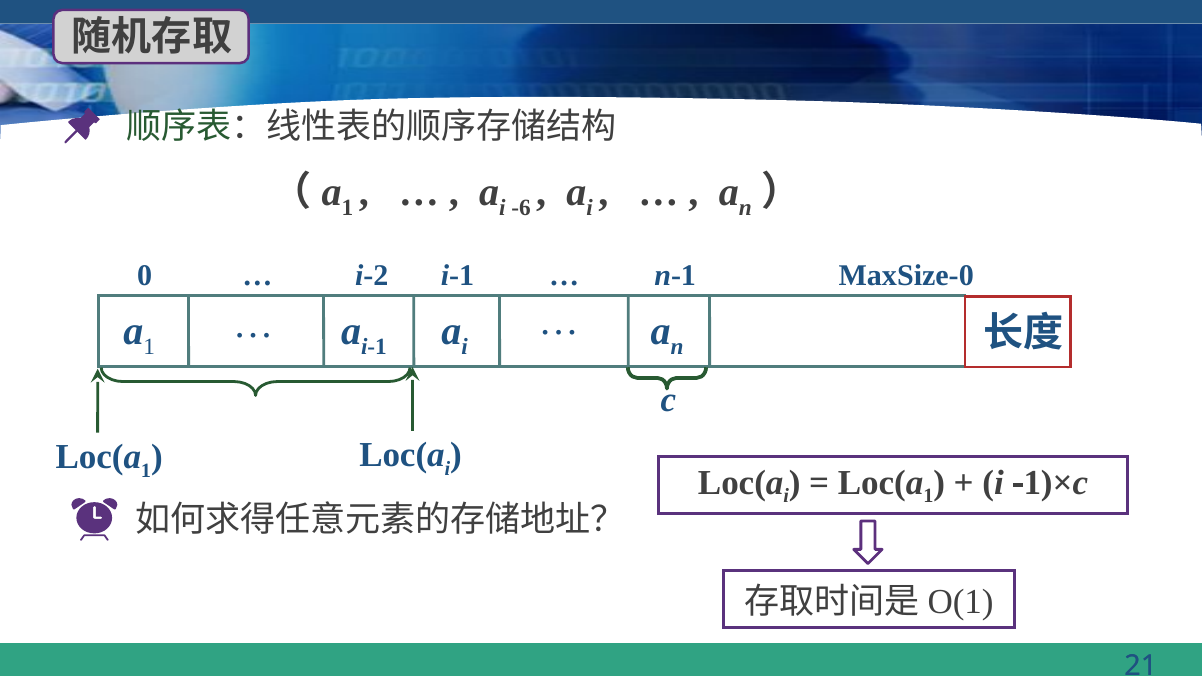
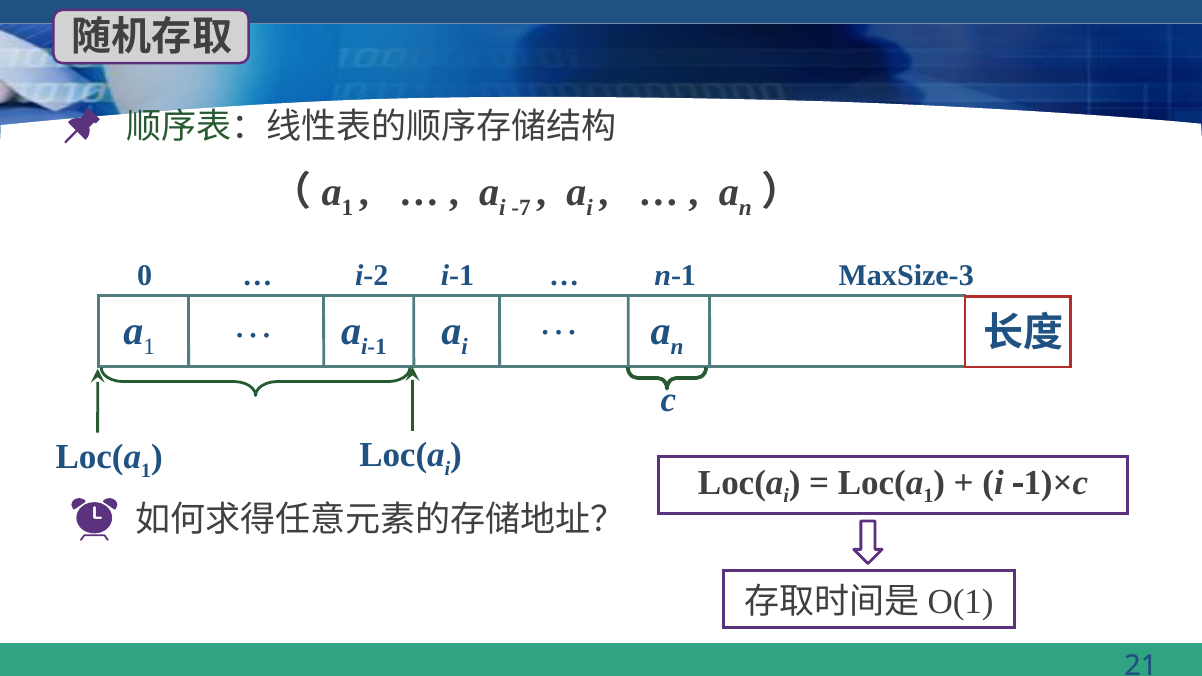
-6: -6 -> -7 (521, 208)
MaxSize-0: MaxSize-0 -> MaxSize-3 (906, 276)
